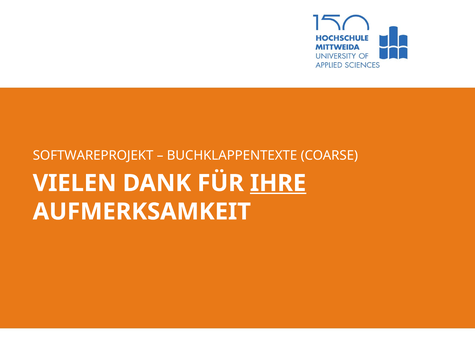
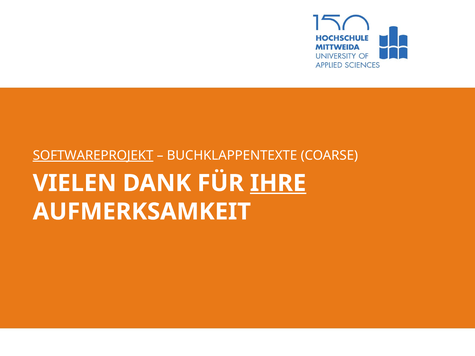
SOFTWAREPROJEKT underline: none -> present (93, 156)
